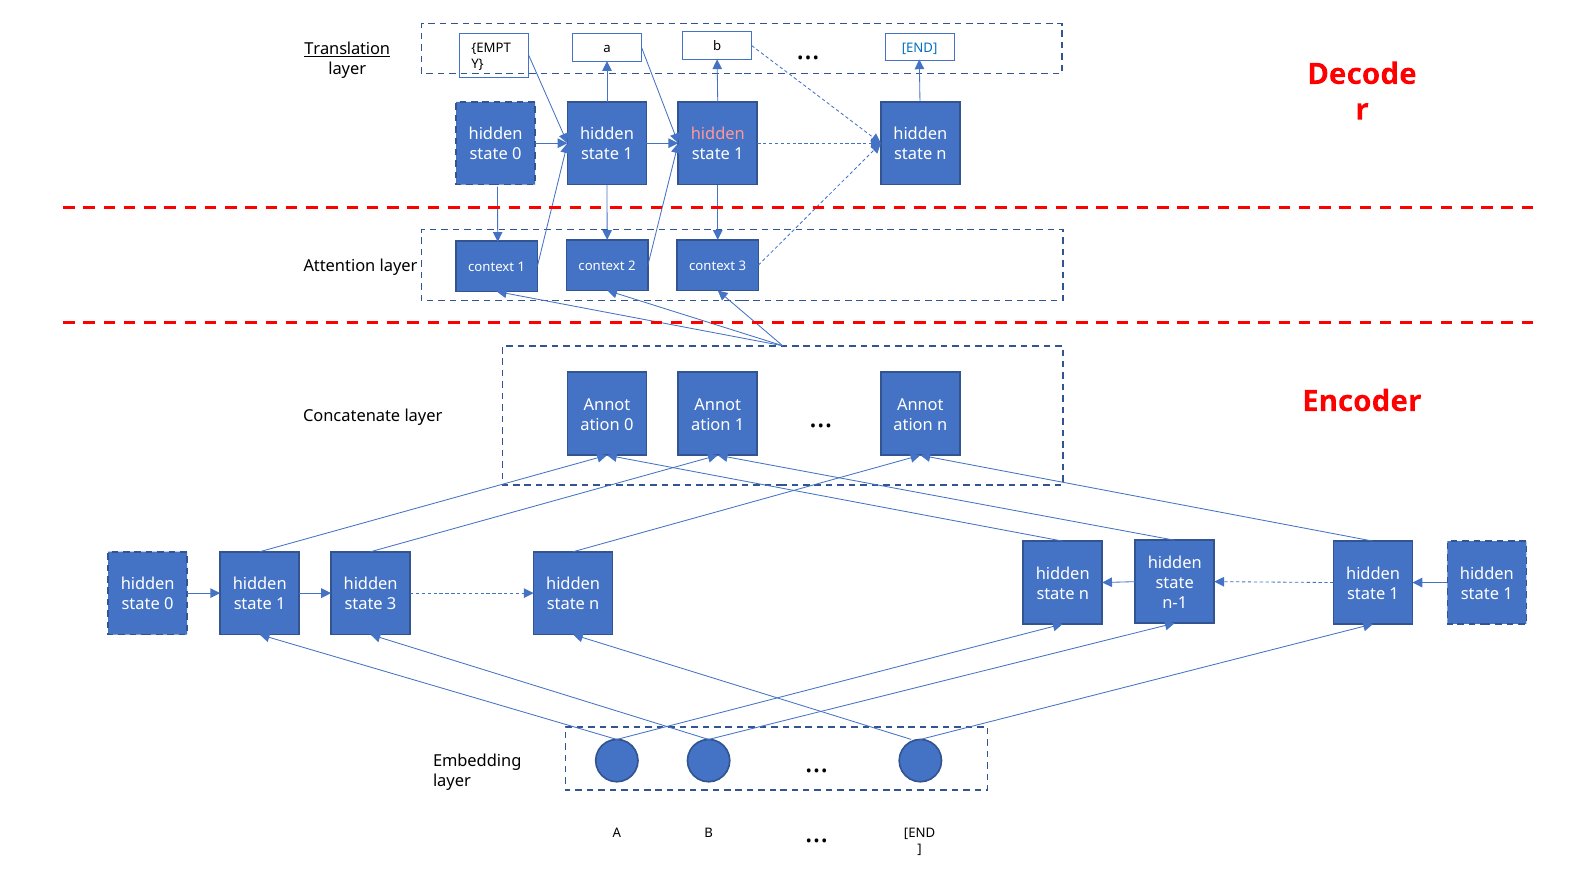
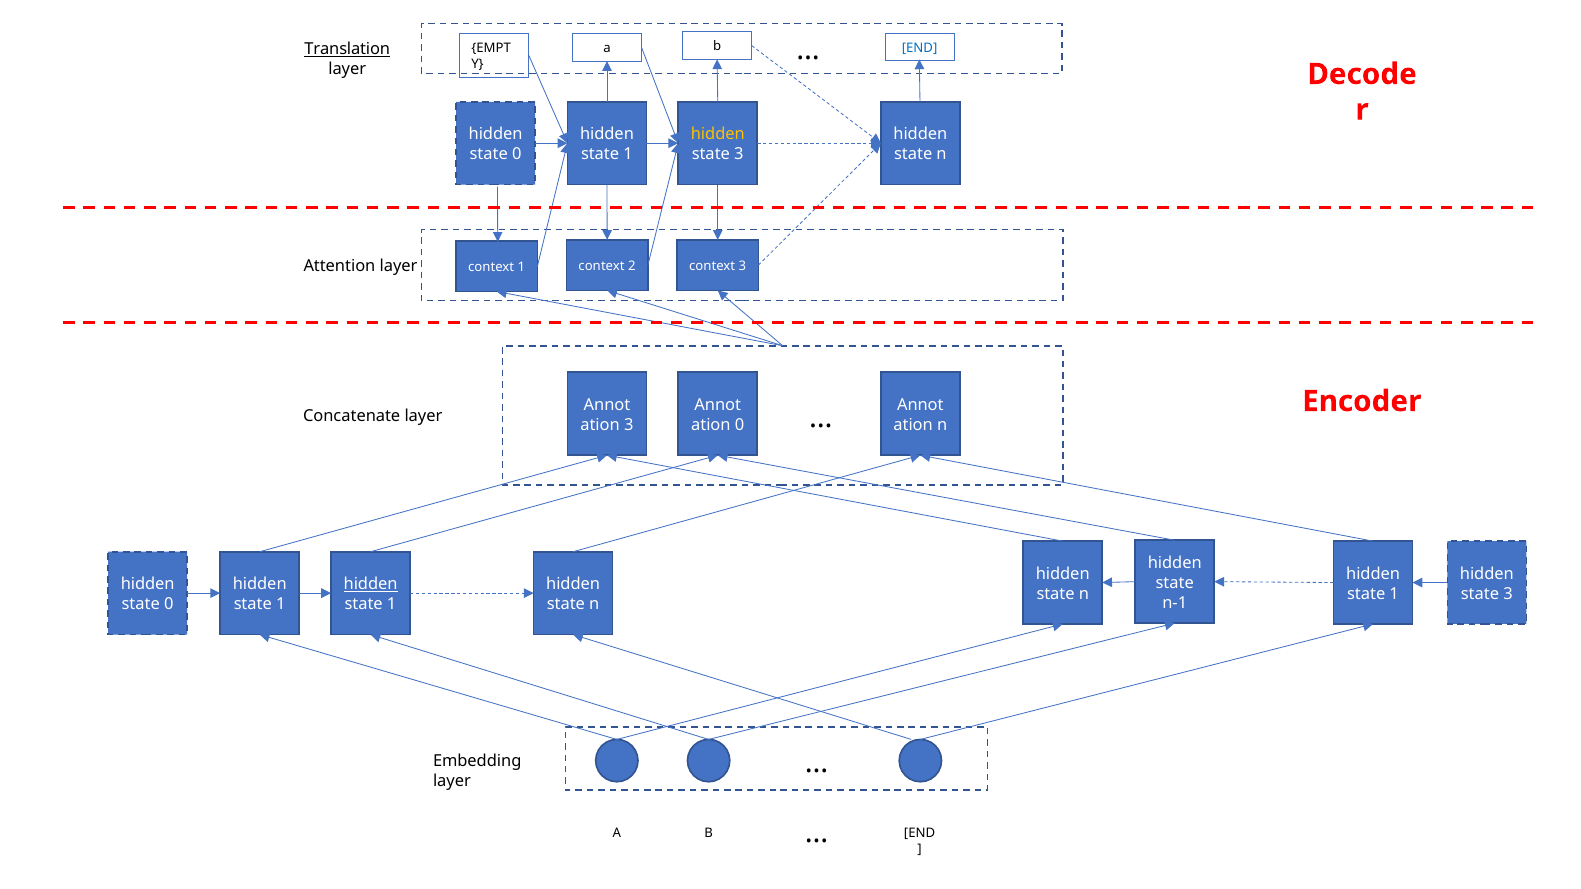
hidden colour: pink -> yellow (718, 135)
1: 1 -> 3 (739, 154)
0: 0 -> 3 (629, 425)
1: 1 -> 0 (740, 425)
hidden underline: none -> present (371, 585)
1: 1 -> 3 (1508, 594)
3: 3 -> 1 (392, 604)
